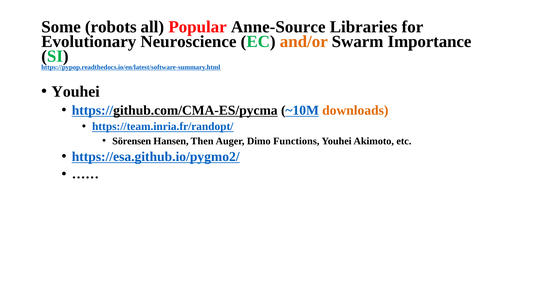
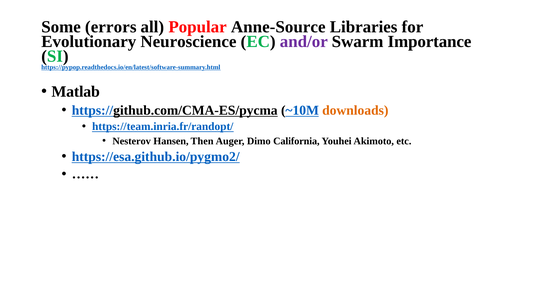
robots: robots -> errors (111, 27)
and/or colour: orange -> purple (304, 42)
Youhei: Youhei -> Matlab (76, 92)
Sörensen: Sörensen -> Nesterov (132, 141)
Functions: Functions -> California (296, 141)
